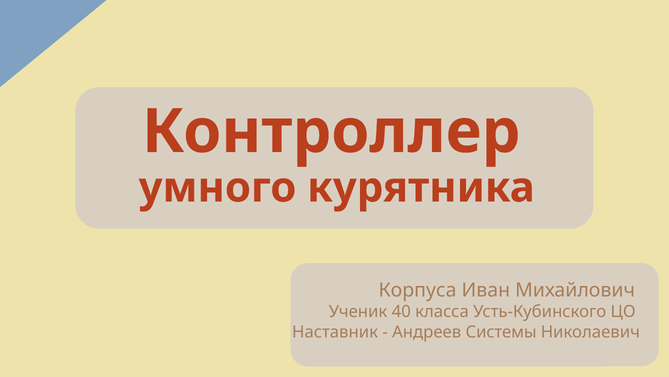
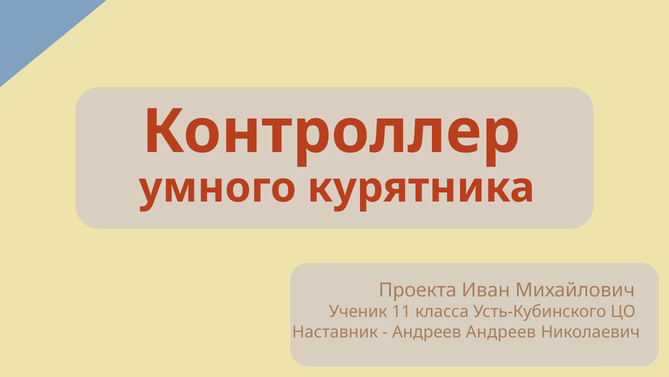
Корпуса: Корпуса -> Проекта (418, 290)
40: 40 -> 11 (401, 311)
Андреев Системы: Системы -> Андреев (501, 331)
